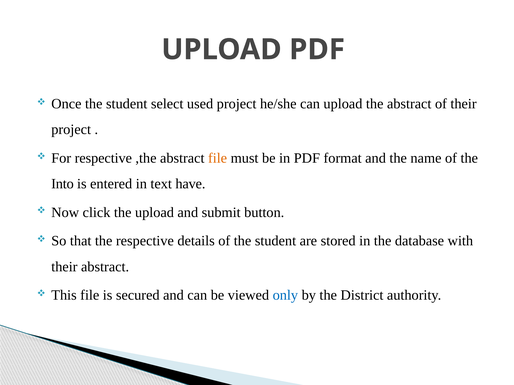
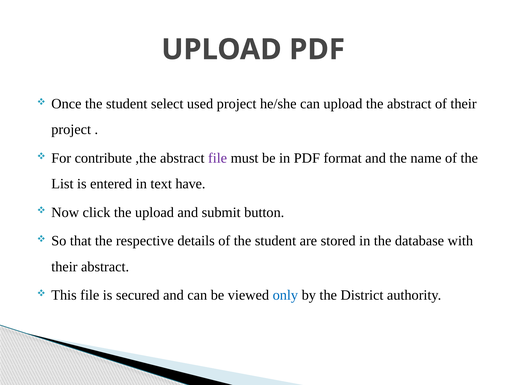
For respective: respective -> contribute (103, 158)
file colour: orange -> purple (218, 158)
Into: Into -> List (62, 184)
